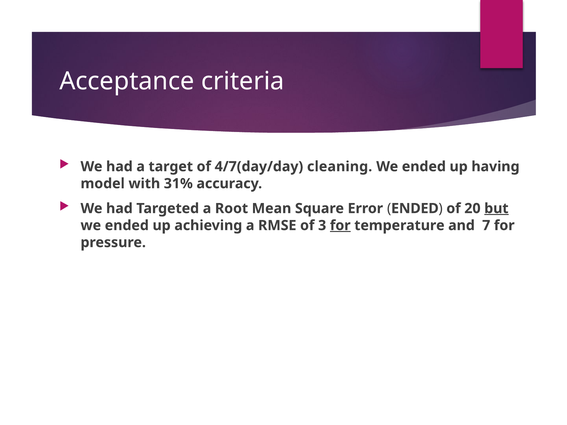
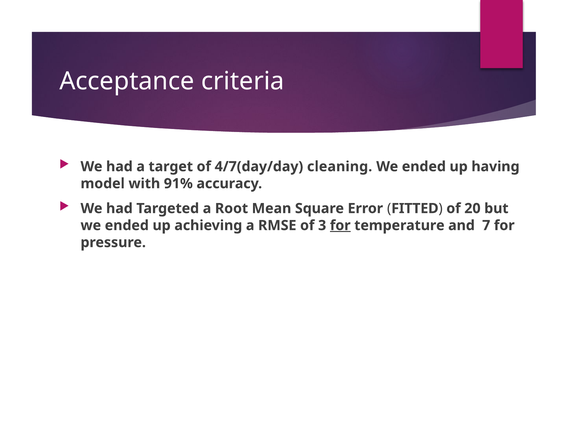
31%: 31% -> 91% (178, 184)
ENDED: ENDED -> FITTED (415, 209)
but underline: present -> none (496, 209)
